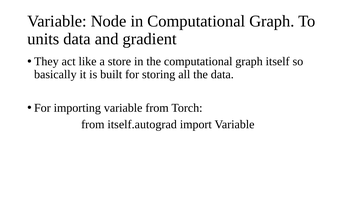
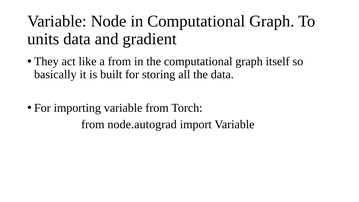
a store: store -> from (119, 61)
itself.autograd: itself.autograd -> node.autograd (142, 124)
